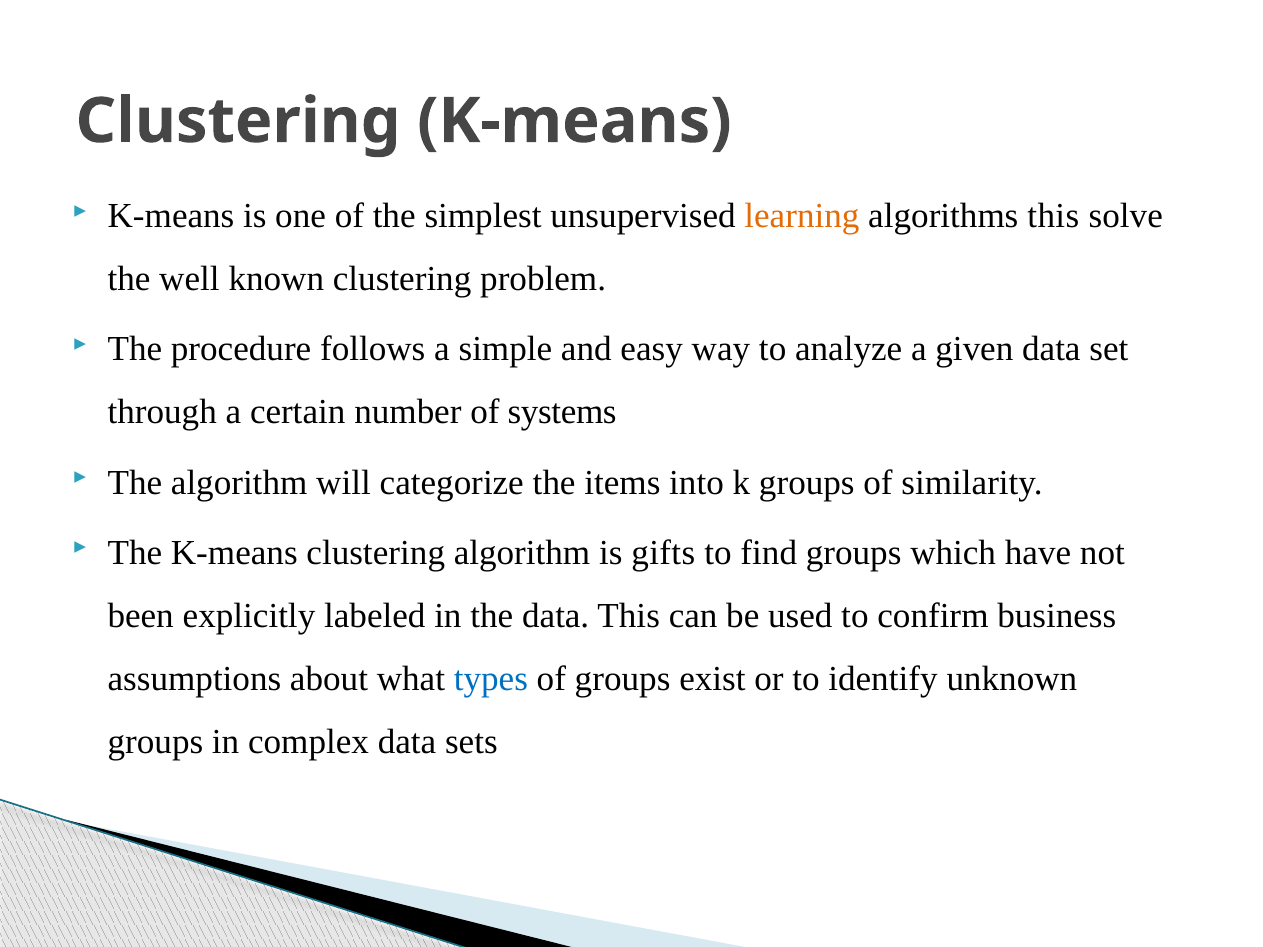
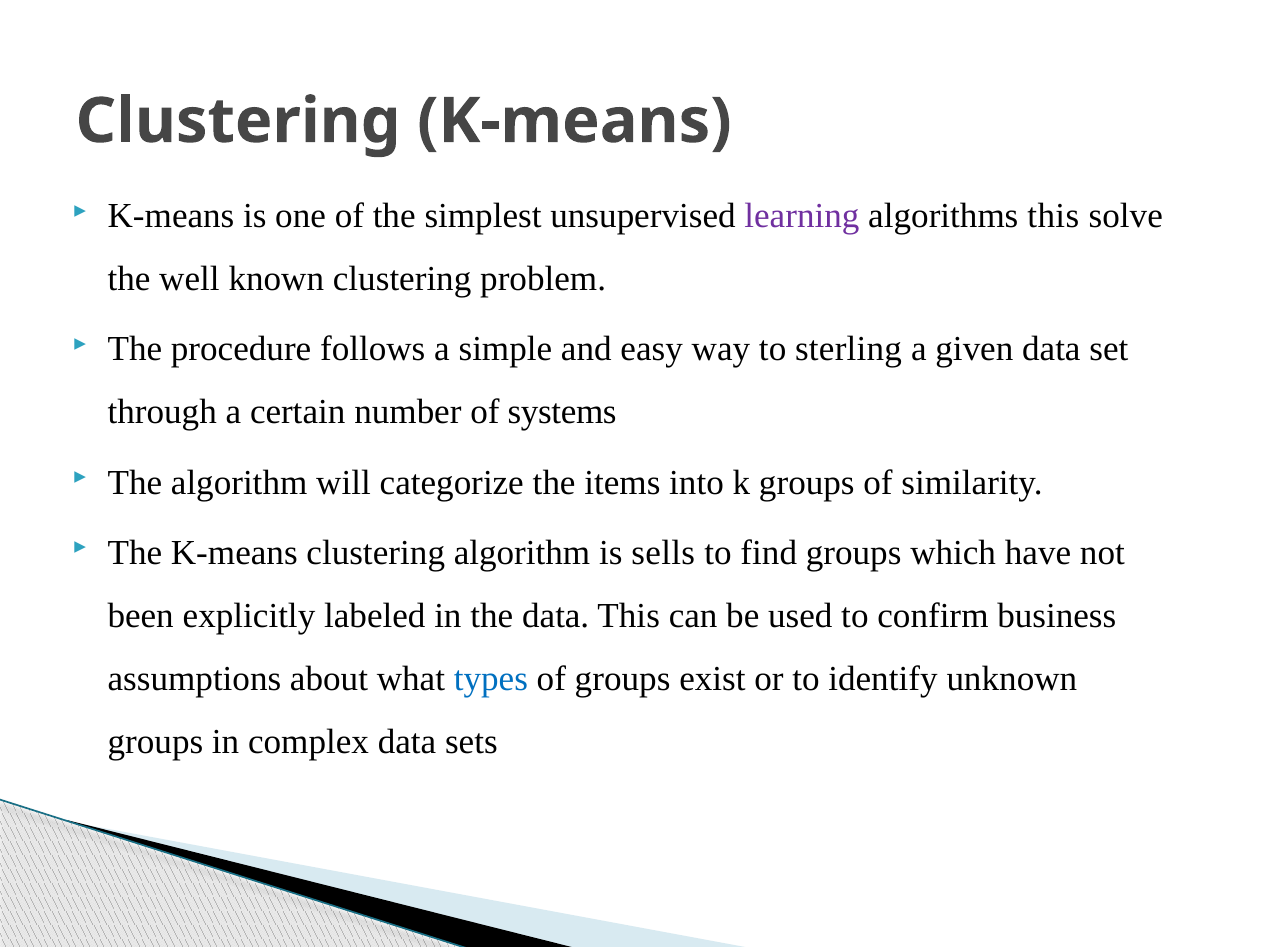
learning colour: orange -> purple (802, 216)
analyze: analyze -> sterling (849, 349)
gifts: gifts -> sells (663, 553)
